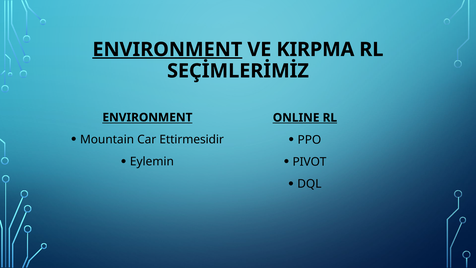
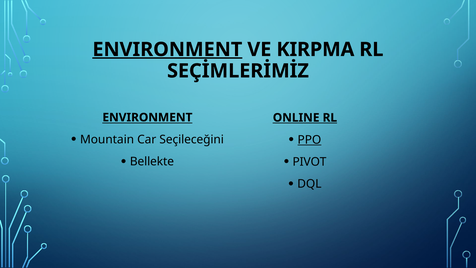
Ettirmesidir: Ettirmesidir -> Seçileceğini (192, 139)
PPO underline: none -> present (309, 140)
Eylemin: Eylemin -> Bellekte (152, 162)
